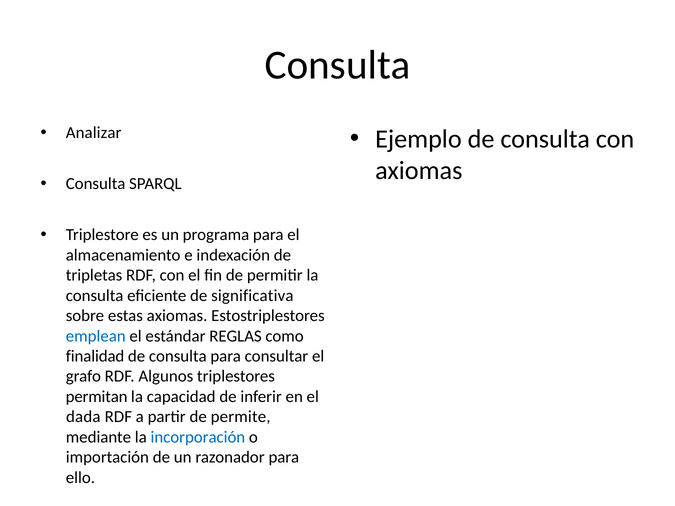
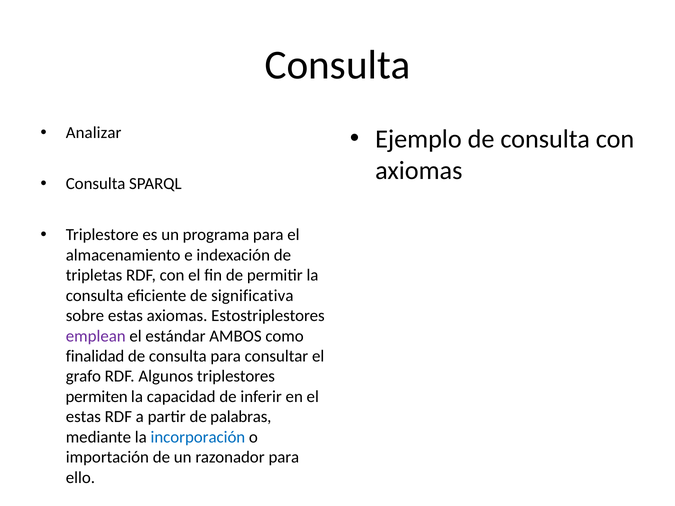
emplean colour: blue -> purple (96, 336)
REGLAS: REGLAS -> AMBOS (235, 336)
permitan: permitan -> permiten (97, 397)
dada: dada -> estas (83, 417)
permite: permite -> palabras (241, 417)
